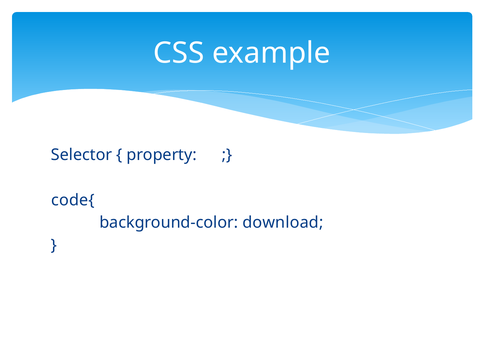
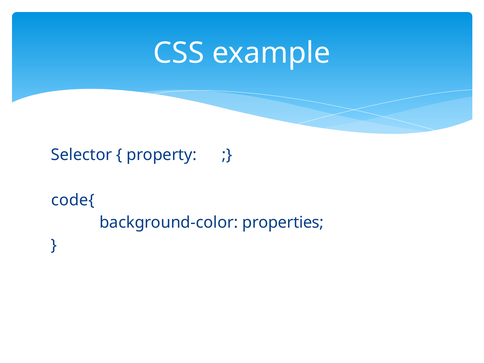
download: download -> properties (283, 223)
